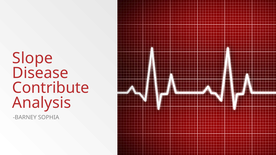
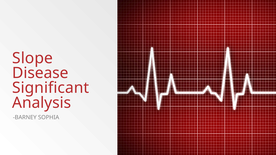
Contribute: Contribute -> Significant (51, 88)
